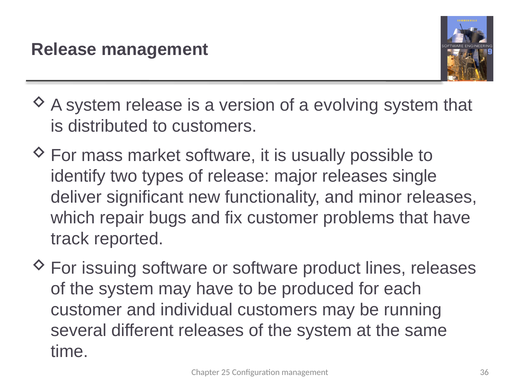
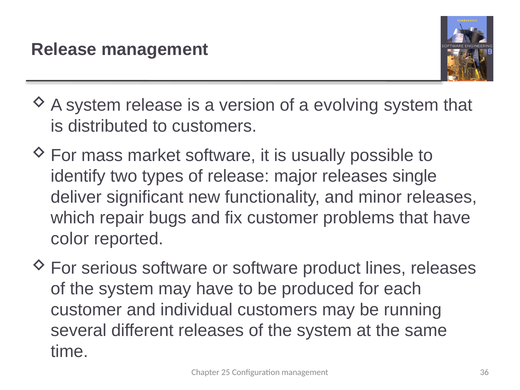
track: track -> color (70, 239)
issuing: issuing -> serious (109, 268)
